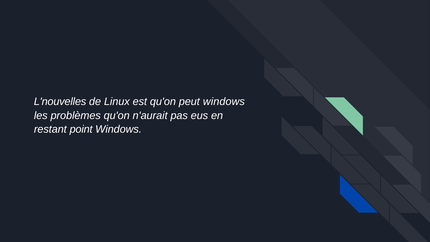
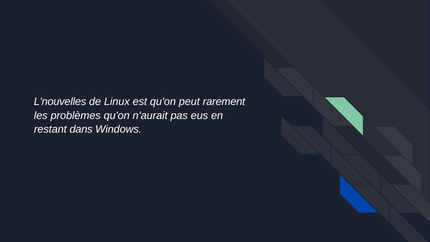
peut windows: windows -> rarement (224, 102)
point: point -> dans (81, 129)
